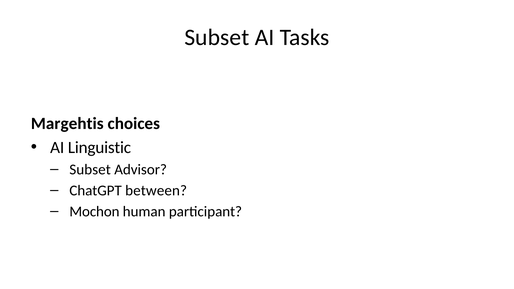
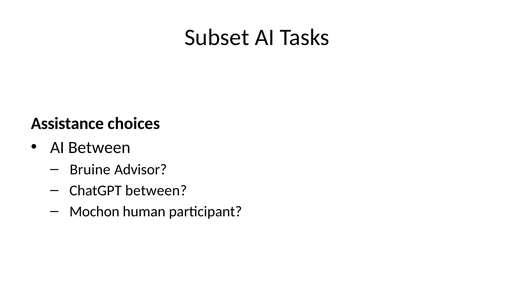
Margehtis: Margehtis -> Assistance (67, 123)
AI Linguistic: Linguistic -> Between (99, 147)
Subset: Subset -> Bruine (90, 170)
